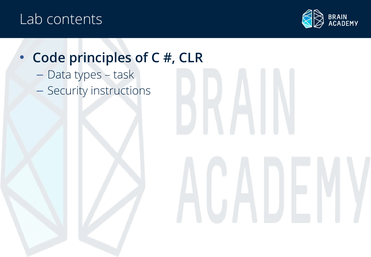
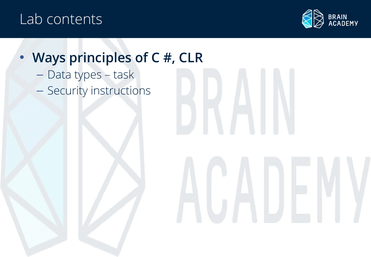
Code: Code -> Ways (49, 58)
